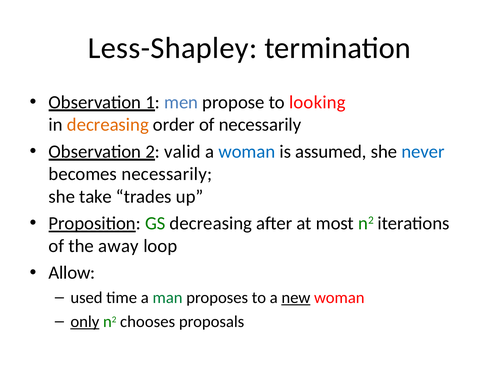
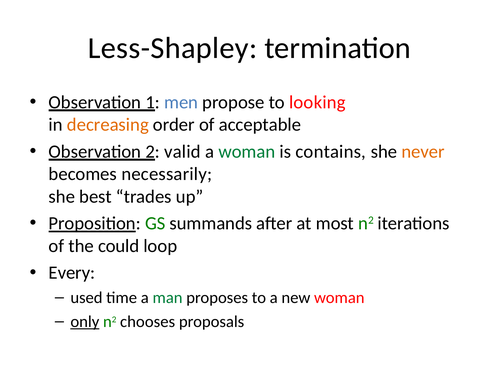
of necessarily: necessarily -> acceptable (260, 125)
woman colour: blue -> green (247, 152)
assumed: assumed -> contains (331, 152)
never colour: blue -> orange (423, 152)
take: take -> best (96, 197)
GS decreasing: decreasing -> summands (211, 224)
away: away -> could (119, 246)
Allow: Allow -> Every (72, 273)
new underline: present -> none (296, 298)
